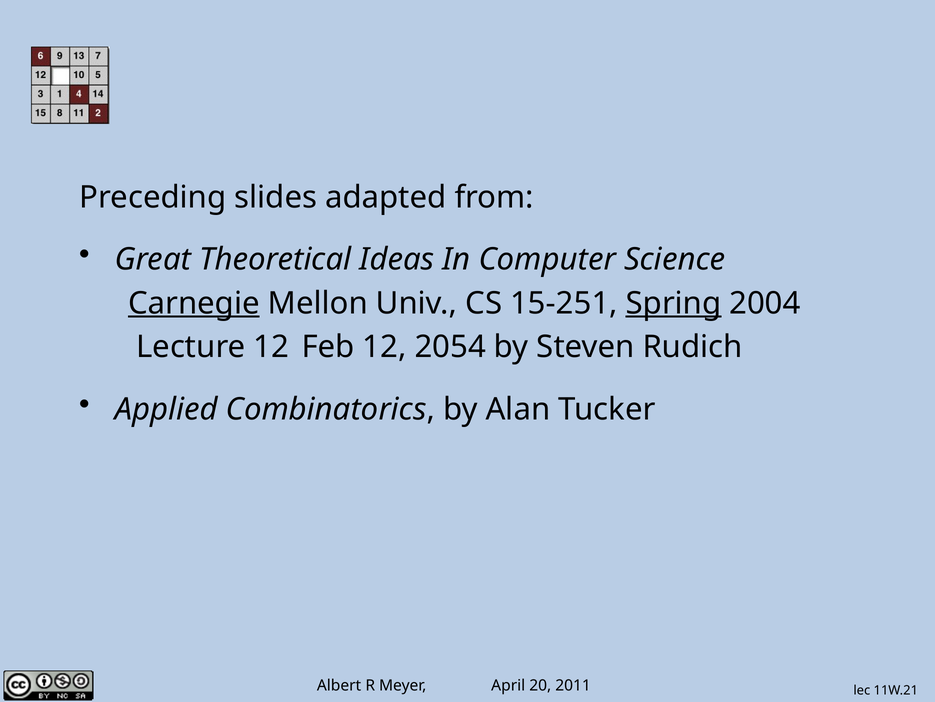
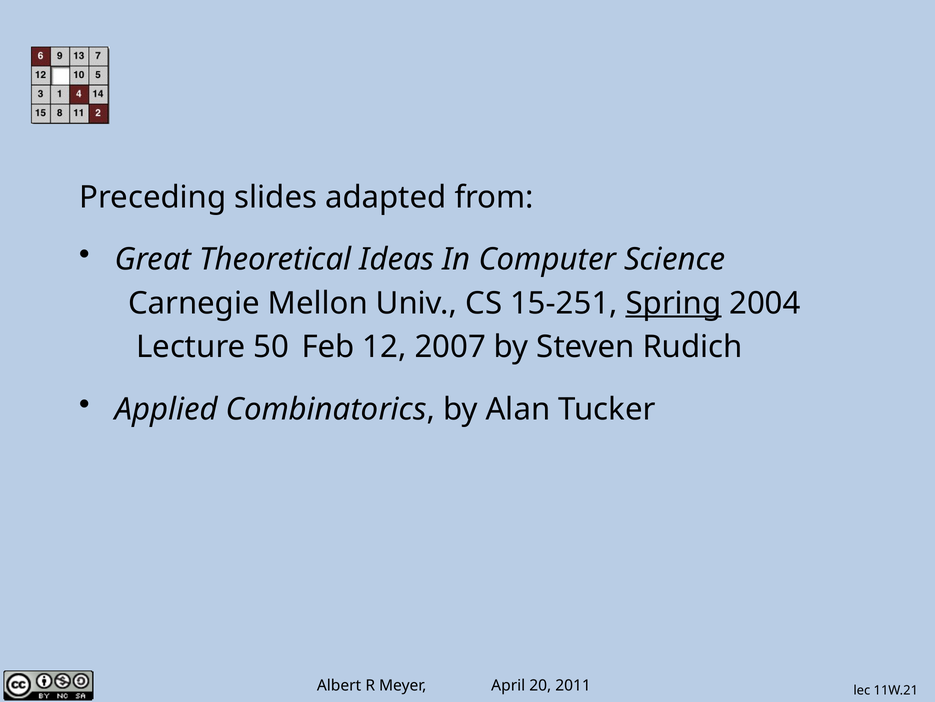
Carnegie underline: present -> none (194, 303)
Lecture 12: 12 -> 50 (271, 347)
2054: 2054 -> 2007 (450, 347)
